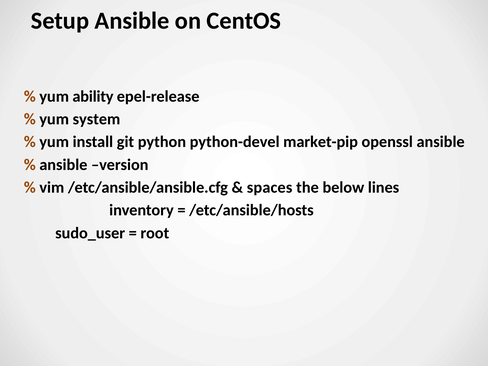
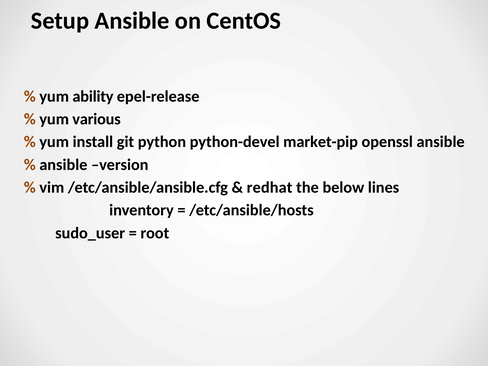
system: system -> various (97, 119)
spaces: spaces -> redhat (270, 187)
